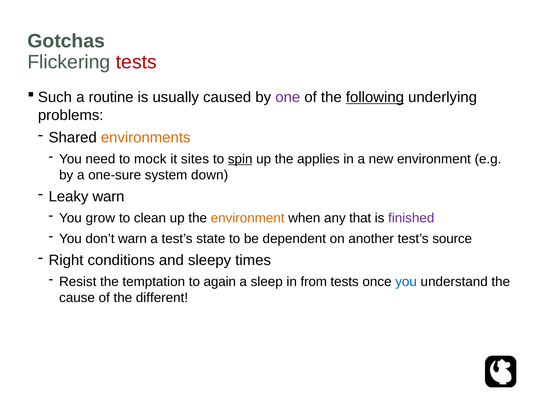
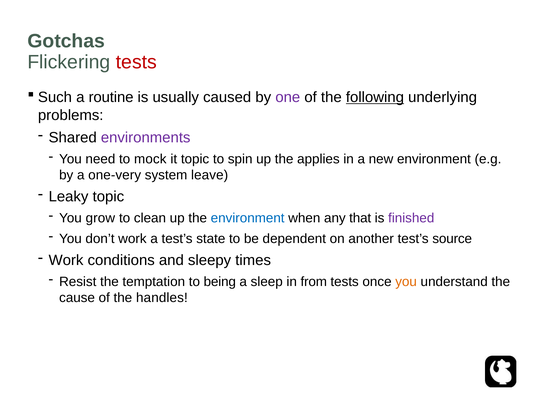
environments colour: orange -> purple (146, 137)
it sites: sites -> topic (195, 159)
spin underline: present -> none (240, 159)
one-sure: one-sure -> one-very (115, 175)
down: down -> leave (210, 175)
Leaky warn: warn -> topic (108, 197)
environment colour: orange -> blue (248, 218)
don’t warn: warn -> work (132, 239)
Right: Right -> Work (66, 260)
again: again -> being (220, 282)
you colour: blue -> orange (406, 282)
different: different -> handles (162, 298)
